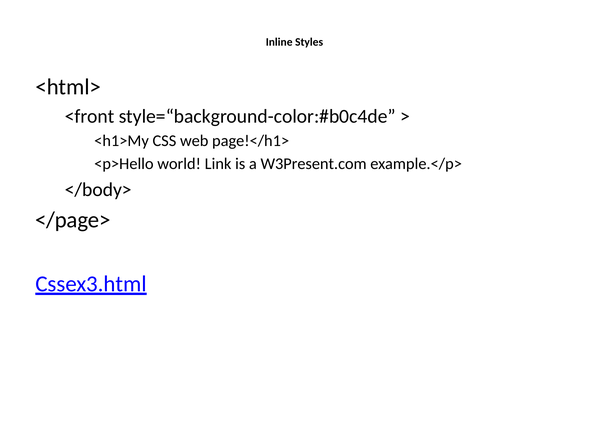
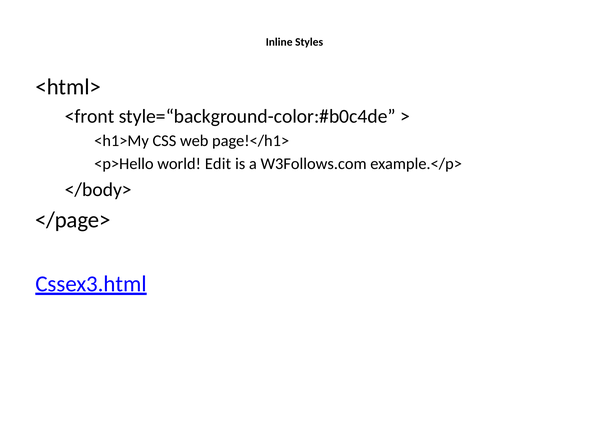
Link: Link -> Edit (218, 164)
W3Present.com: W3Present.com -> W3Follows.com (314, 164)
